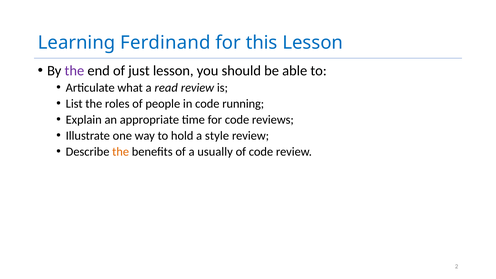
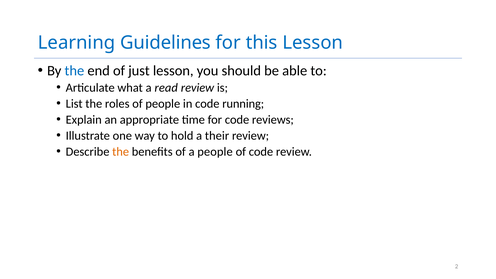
Ferdinand: Ferdinand -> Guidelines (166, 43)
the colour: purple -> blue (74, 71)
style: style -> their (217, 136)
a usually: usually -> people (215, 152)
